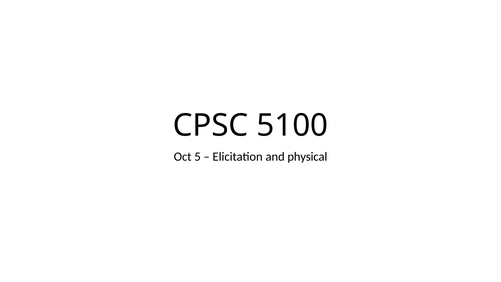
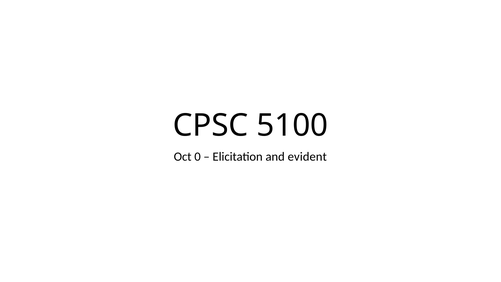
5: 5 -> 0 (198, 157)
physical: physical -> evident (307, 157)
